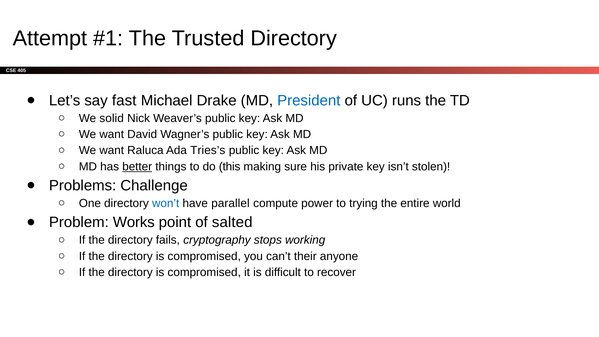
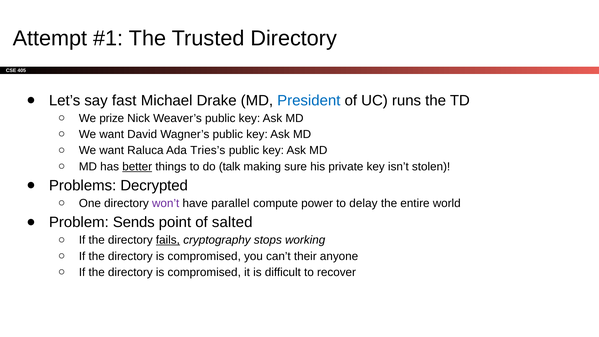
solid: solid -> prize (112, 118)
this: this -> talk (230, 167)
Challenge: Challenge -> Decrypted (154, 185)
won’t colour: blue -> purple (166, 203)
trying: trying -> delay (363, 203)
Works: Works -> Sends (134, 222)
fails underline: none -> present (168, 240)
